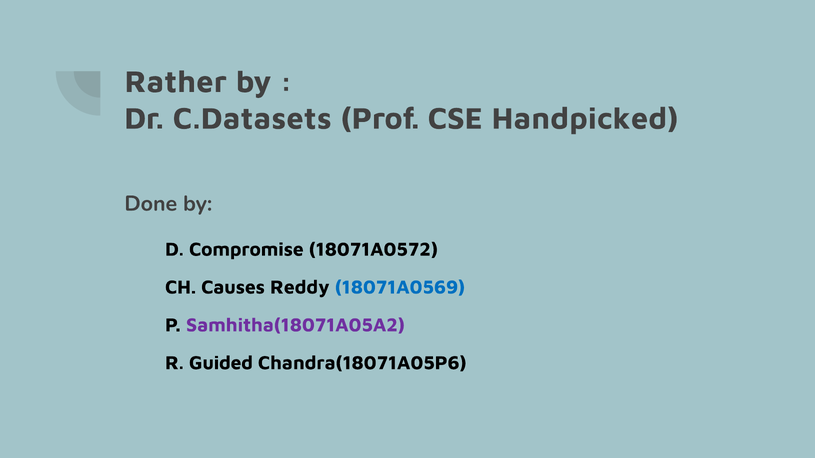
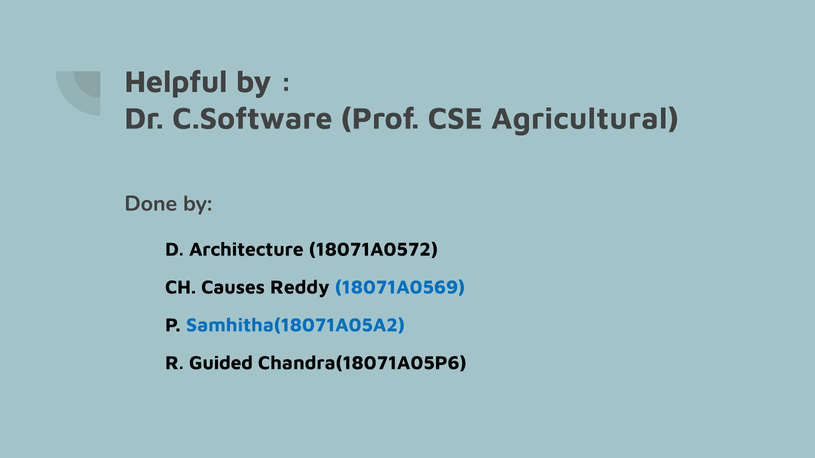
Rather: Rather -> Helpful (176, 82)
C.Datasets: C.Datasets -> C.Software (252, 119)
Handpicked: Handpicked -> Agricultural (585, 119)
Compromise: Compromise -> Architecture (246, 250)
Samhitha(18071A05A2 colour: purple -> blue (295, 325)
